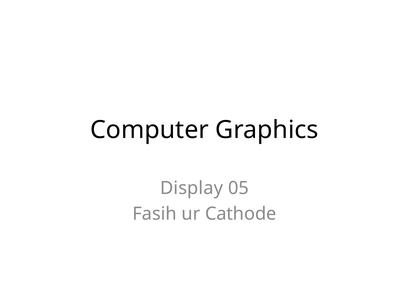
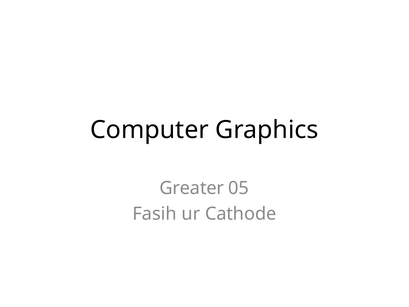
Display: Display -> Greater (192, 188)
